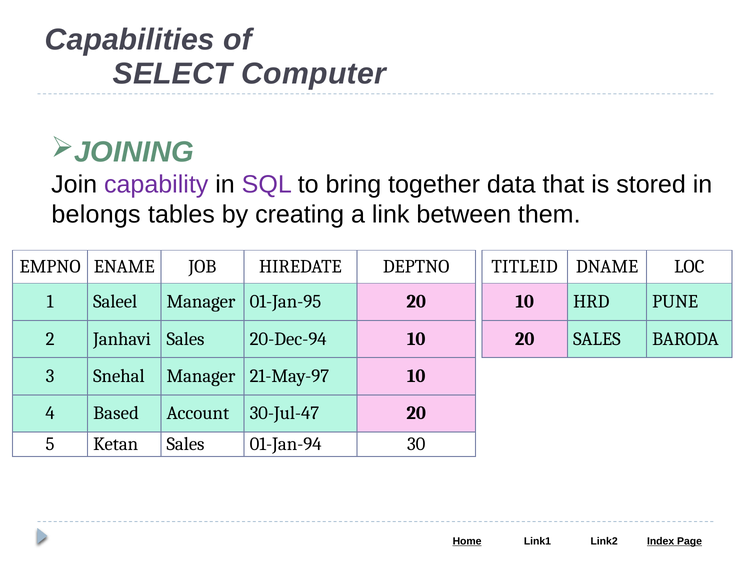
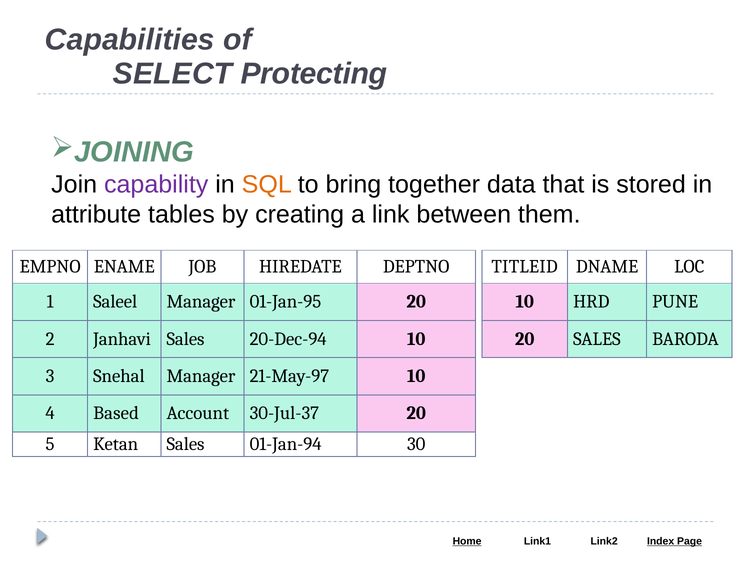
Computer: Computer -> Protecting (314, 74)
SQL colour: purple -> orange (267, 184)
belongs: belongs -> attribute (96, 214)
30-Jul-47: 30-Jul-47 -> 30-Jul-37 (284, 413)
